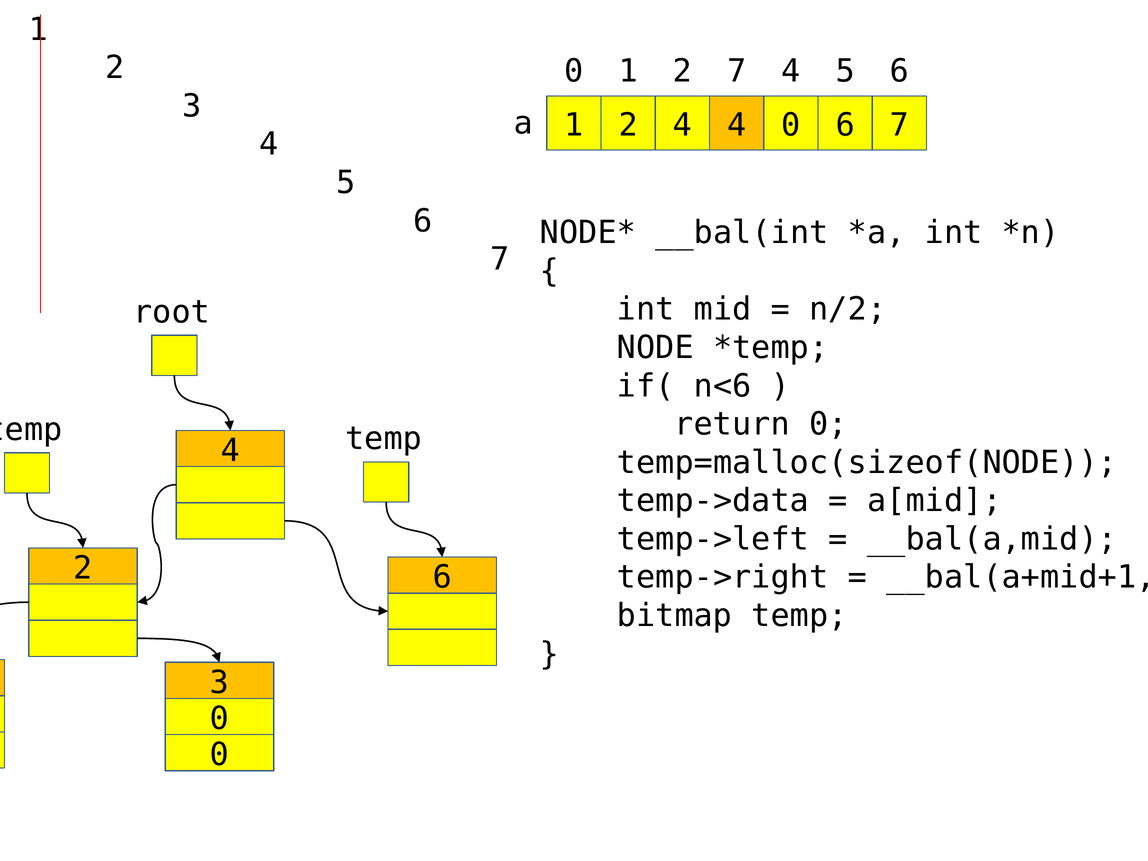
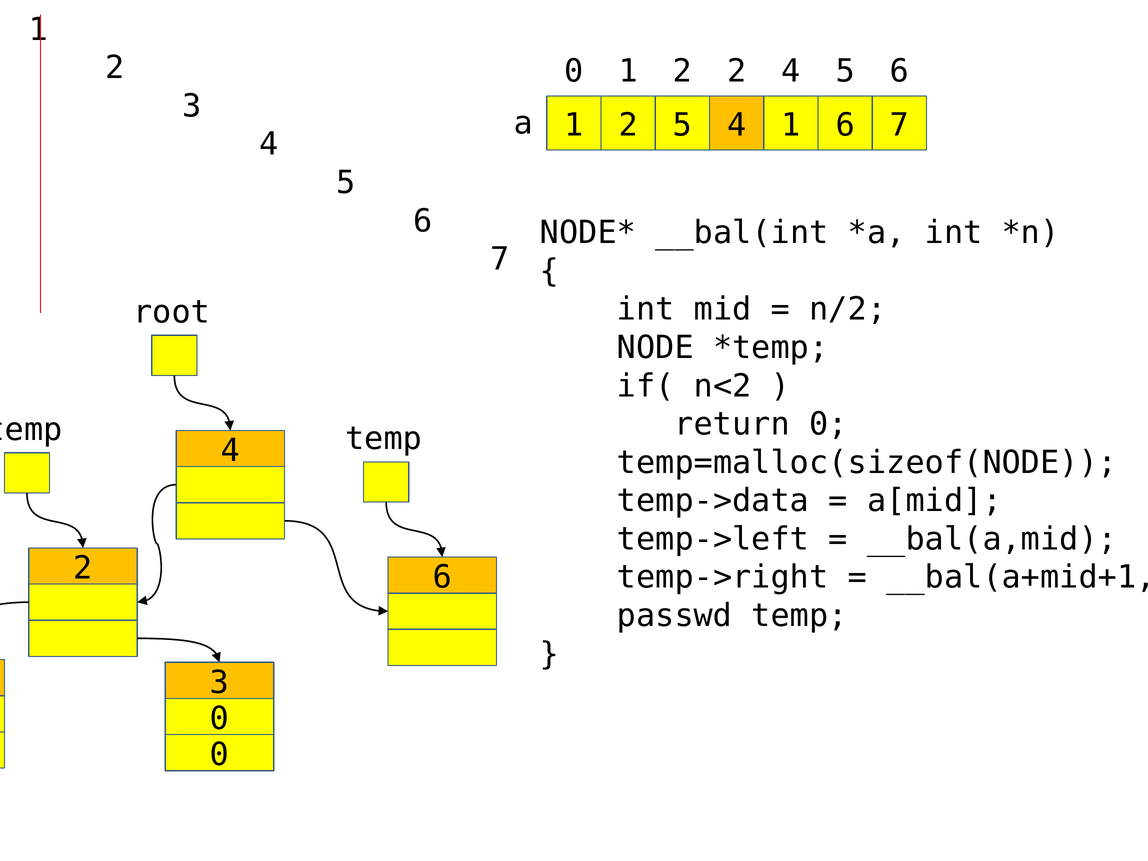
2 7: 7 -> 2 (737, 71)
2 4: 4 -> 5 (682, 125)
4 0: 0 -> 1 (791, 125)
n<6: n<6 -> n<2 (723, 386)
bitmap: bitmap -> passwd (675, 616)
